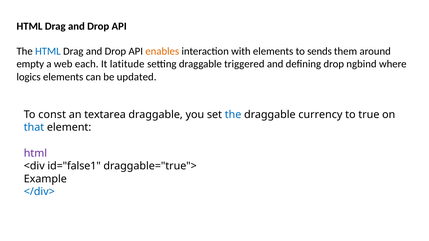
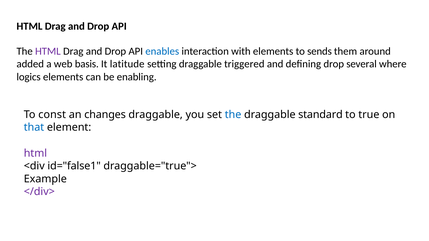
HTML colour: blue -> purple (48, 51)
enables colour: orange -> blue (162, 51)
empty: empty -> added (30, 64)
each: each -> basis (87, 64)
ngbind: ngbind -> several (362, 64)
updated: updated -> enabling (137, 77)
textarea: textarea -> changes (105, 115)
currency: currency -> standard (320, 115)
</div> colour: blue -> purple (39, 192)
